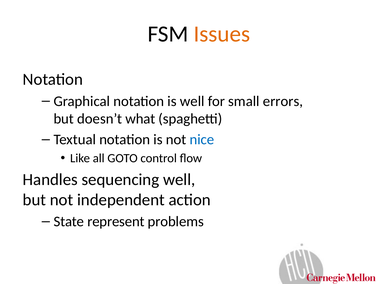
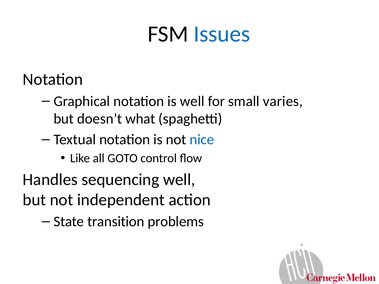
Issues colour: orange -> blue (222, 34)
errors: errors -> varies (283, 101)
represent: represent -> transition (116, 222)
